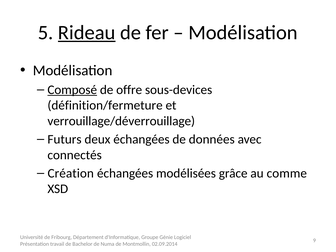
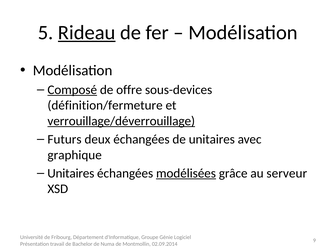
verrouillage/déverrouillage underline: none -> present (121, 121)
de données: données -> unitaires (212, 139)
connectés: connectés -> graphique (75, 155)
Création: Création -> Unitaires (71, 173)
modélisées underline: none -> present (186, 173)
comme: comme -> serveur (287, 173)
